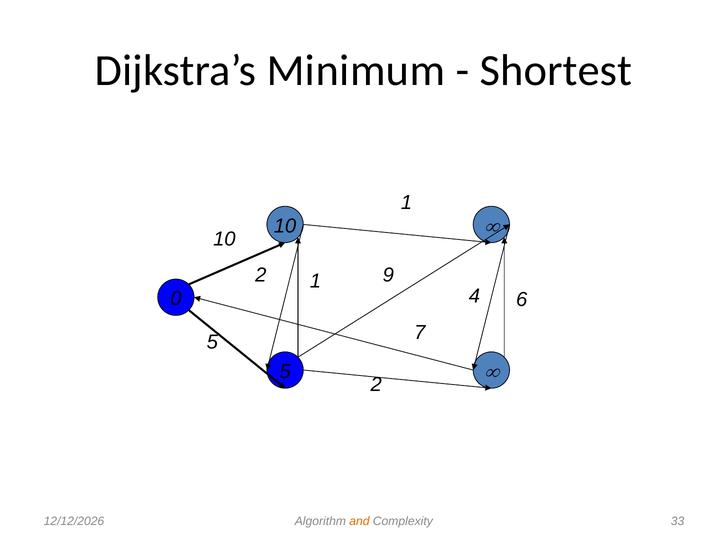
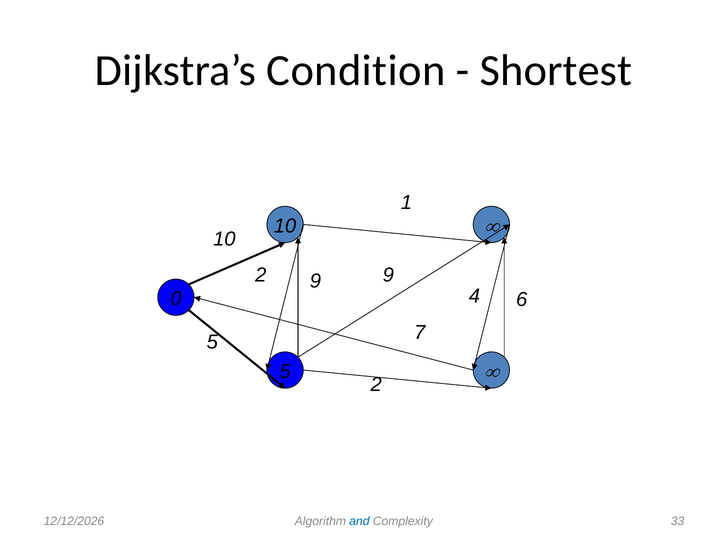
Minimum: Minimum -> Condition (356, 70)
2 1: 1 -> 9 (315, 281)
and colour: orange -> blue (359, 521)
